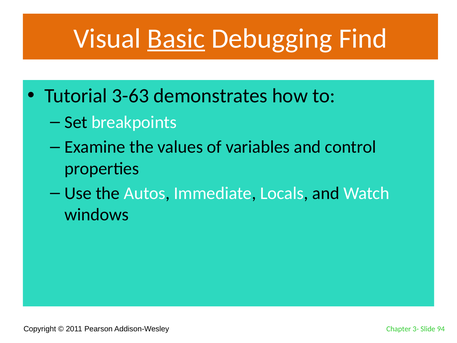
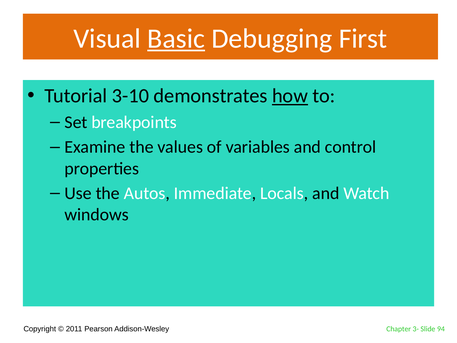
Find: Find -> First (363, 39)
3-63: 3-63 -> 3-10 (130, 96)
how underline: none -> present (290, 96)
